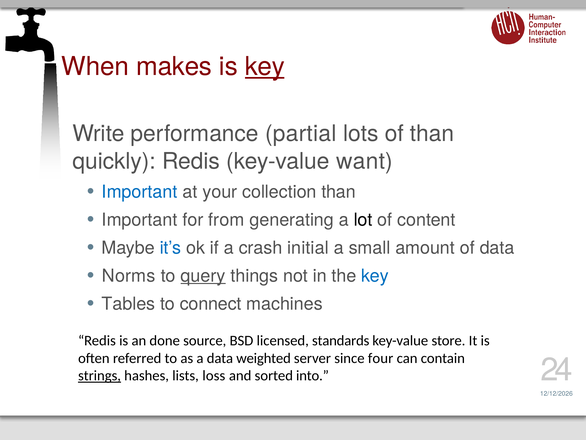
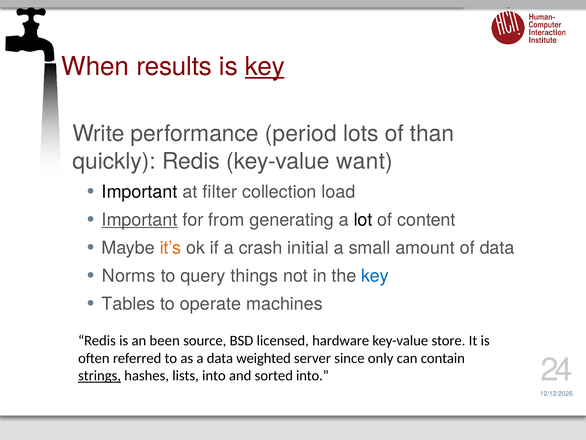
makes: makes -> results (174, 67)
partial: partial -> period (301, 134)
Important colour: blue -> black (140, 192)
your: your -> filter (220, 192)
collection than: than -> load (338, 192)
Important underline: none -> present (140, 220)
it’s colour: blue -> orange (170, 248)
query underline: present -> none (203, 276)
connect: connect -> operate (211, 304)
done: done -> been (165, 340)
standards: standards -> hardware (341, 340)
four: four -> only (381, 358)
lists loss: loss -> into (214, 375)
